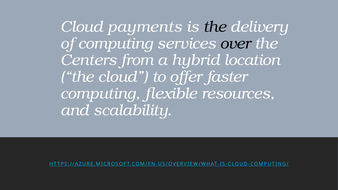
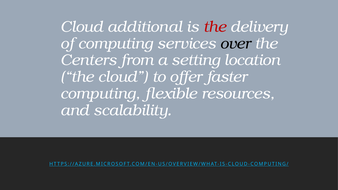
payments: payments -> additional (145, 27)
the colour: black -> red (215, 27)
hybrid: hybrid -> setting (196, 60)
